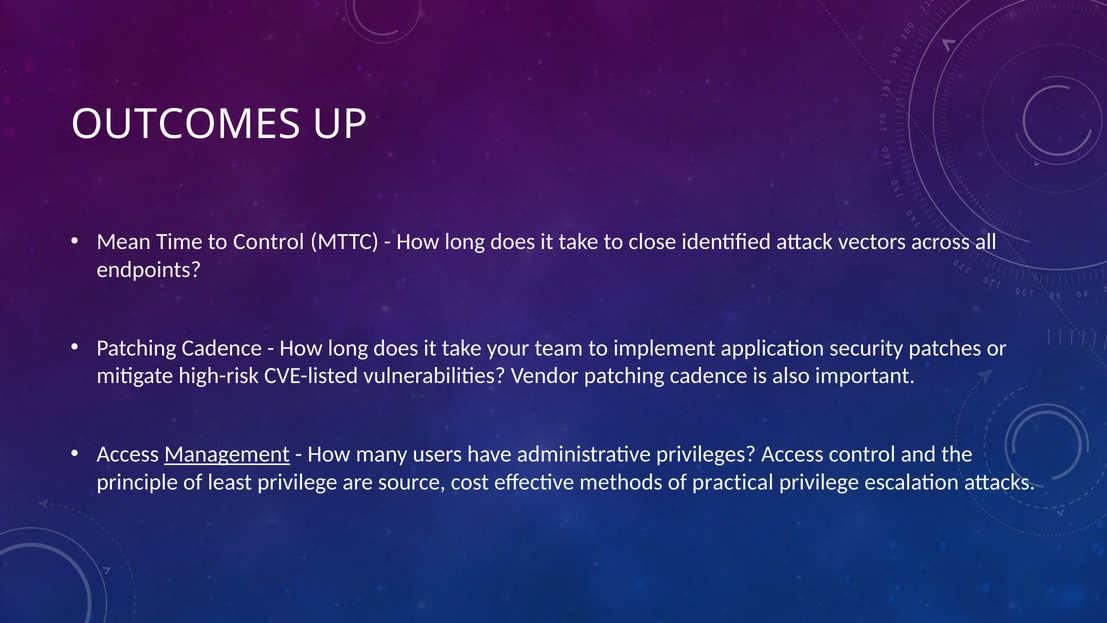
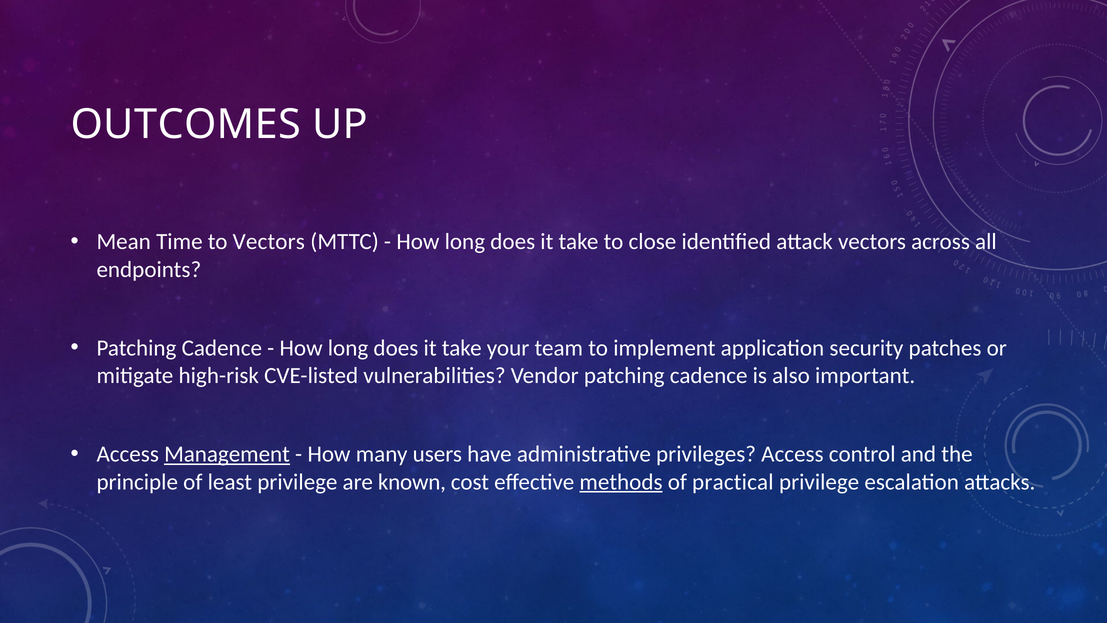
to Control: Control -> Vectors (269, 242)
source: source -> known (412, 482)
methods underline: none -> present (621, 482)
